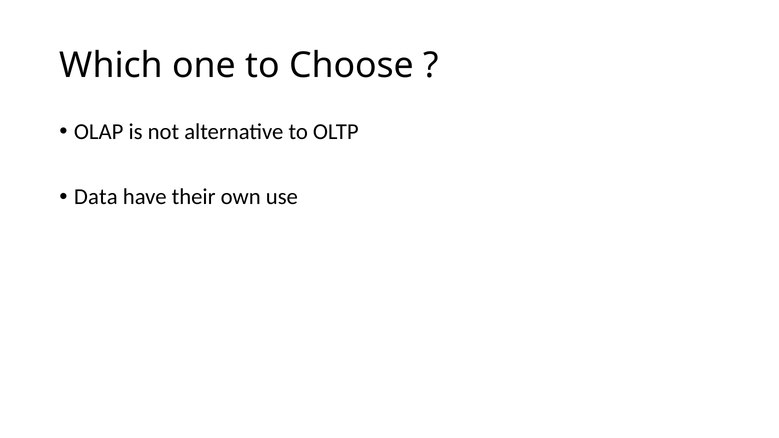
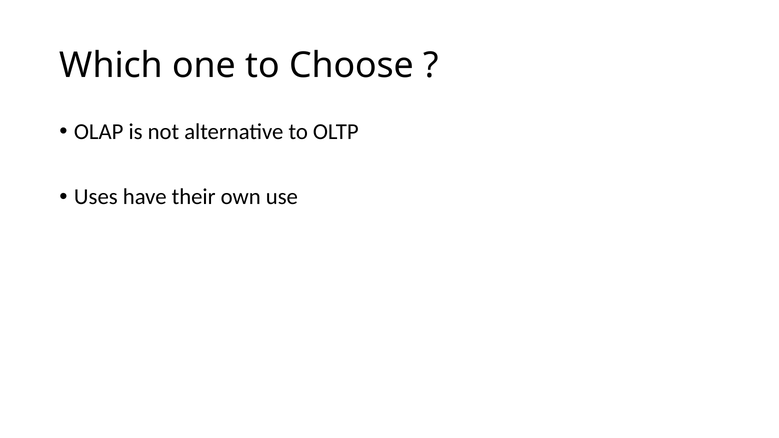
Data: Data -> Uses (96, 197)
